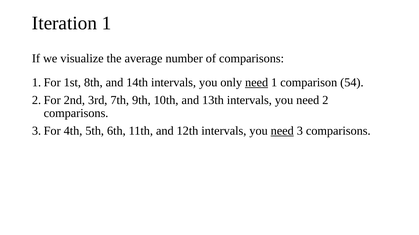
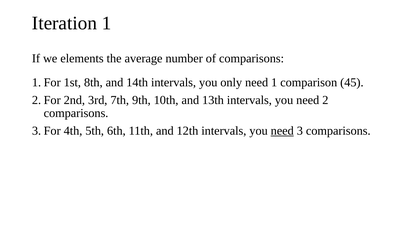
visualize: visualize -> elements (82, 59)
need underline: present -> none (257, 83)
54: 54 -> 45 (352, 83)
